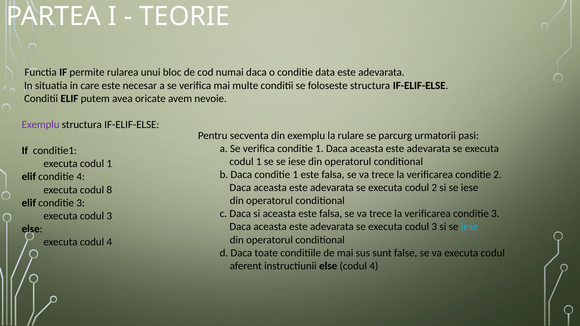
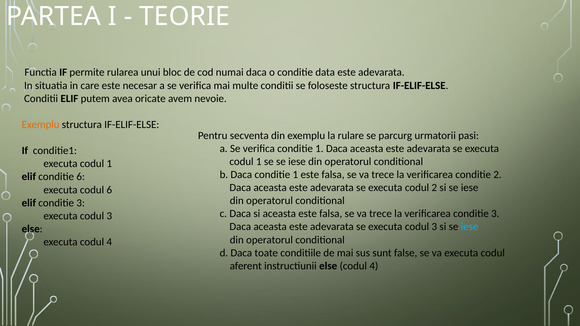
Exemplu colour: purple -> orange (41, 125)
conditie 4: 4 -> 6 (81, 177)
codul 8: 8 -> 6 (109, 190)
